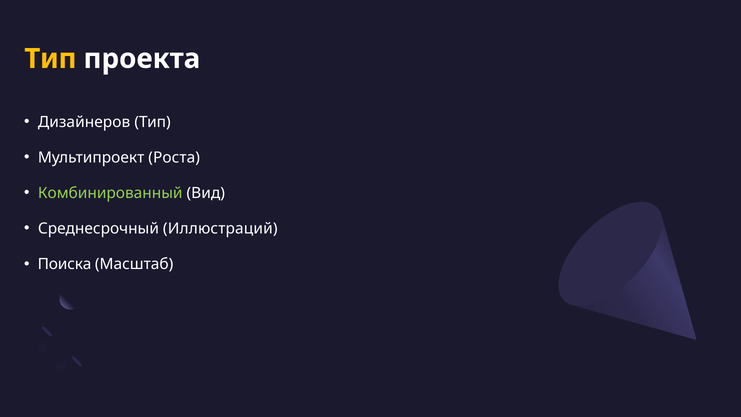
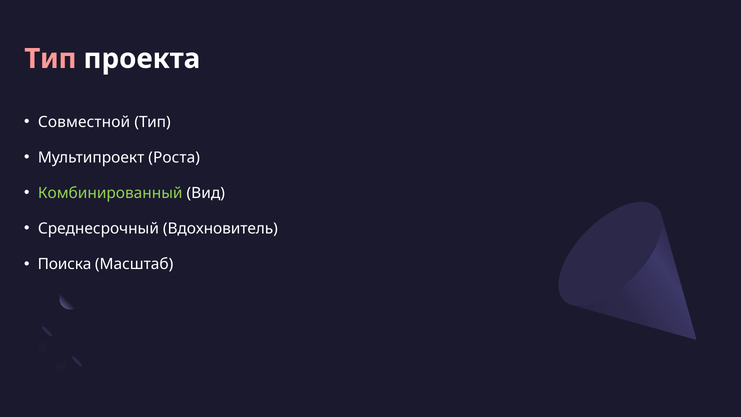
Тип colour: yellow -> pink (50, 59)
Дизайнеров: Дизайнеров -> Совместной (84, 122)
Иллюстраций: Иллюстраций -> Вдохновитель (220, 229)
